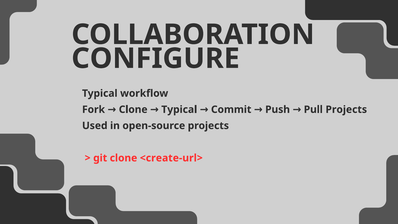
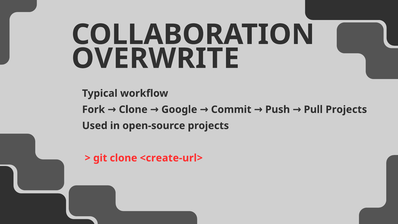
CONFIGURE: CONFIGURE -> OVERWRITE (155, 58)
Clone Typical: Typical -> Google (179, 109)
